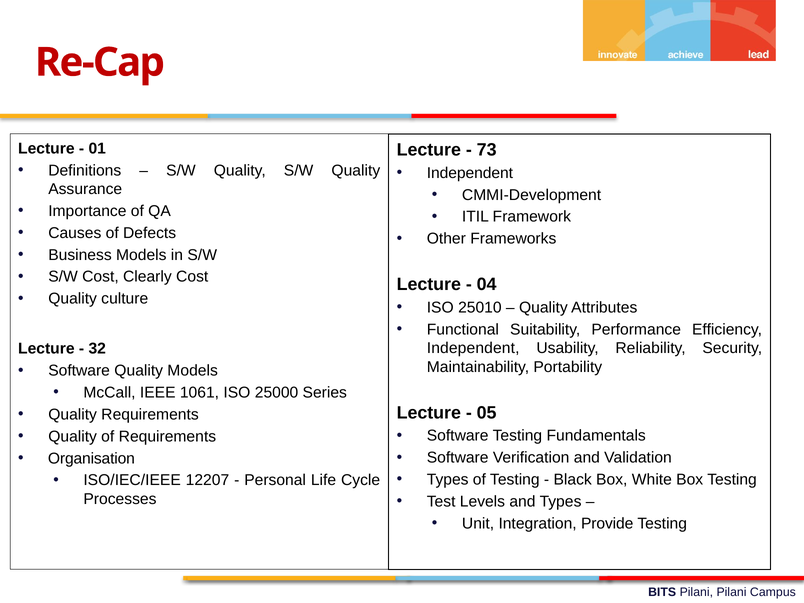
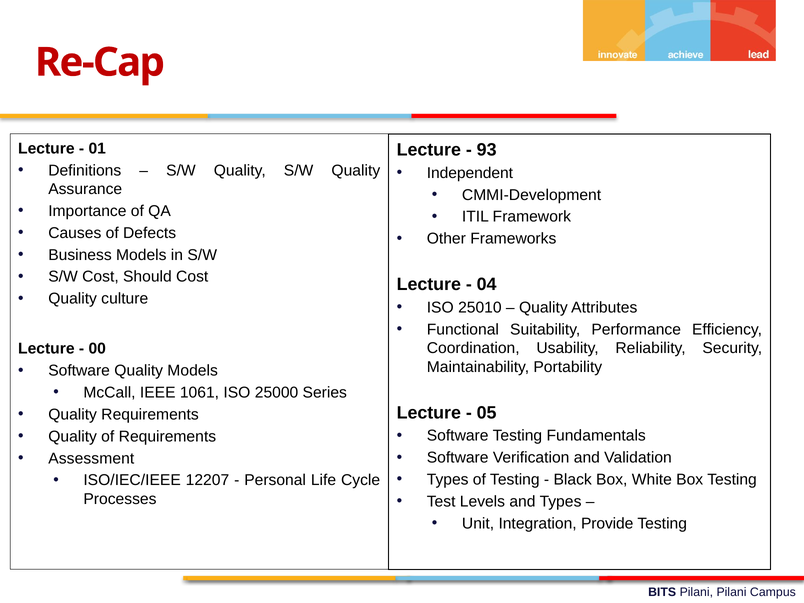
73: 73 -> 93 (487, 150)
Clearly: Clearly -> Should (147, 277)
Independent: Independent -> Coordination (473, 348)
32: 32 -> 00 (97, 349)
Organisation: Organisation -> Assessment (91, 458)
